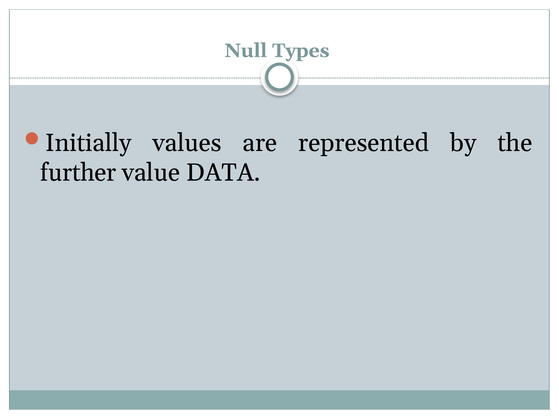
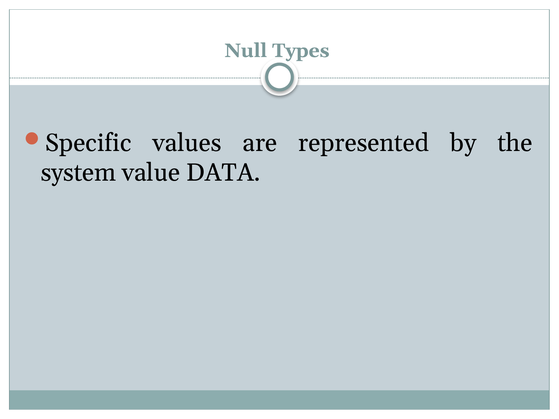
Initially: Initially -> Specific (88, 143)
further: further -> system (78, 173)
